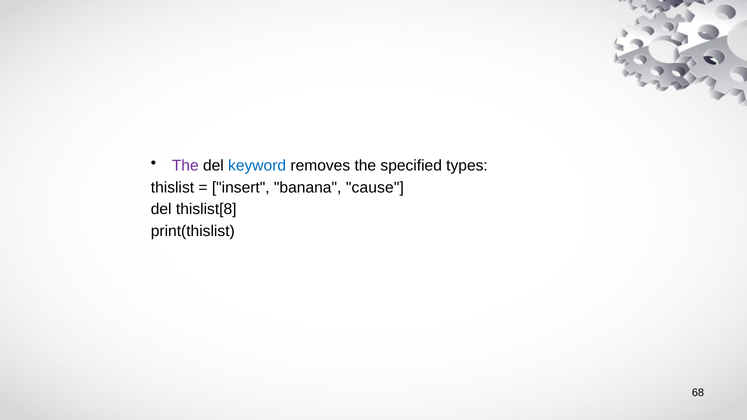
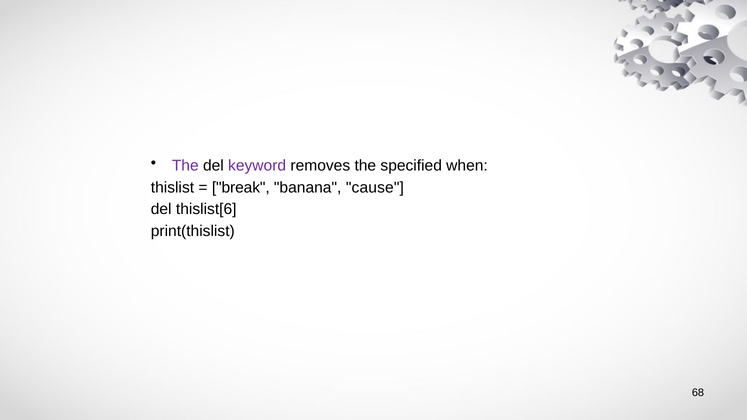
keyword colour: blue -> purple (257, 166)
types: types -> when (467, 166)
insert: insert -> break (241, 188)
thislist[8: thislist[8 -> thislist[6 (206, 209)
